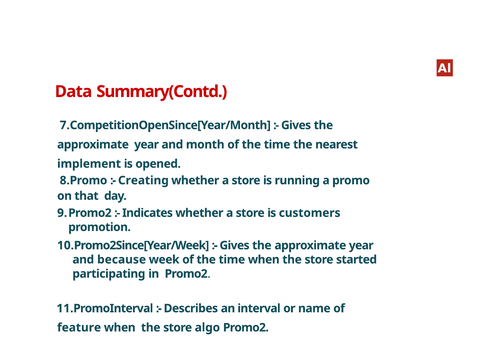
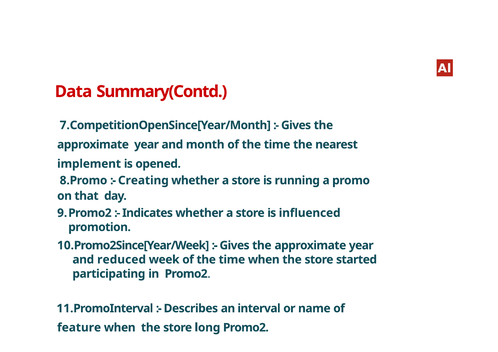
customers: customers -> influenced (310, 213)
because: because -> reduced (122, 260)
algo: algo -> long (207, 328)
